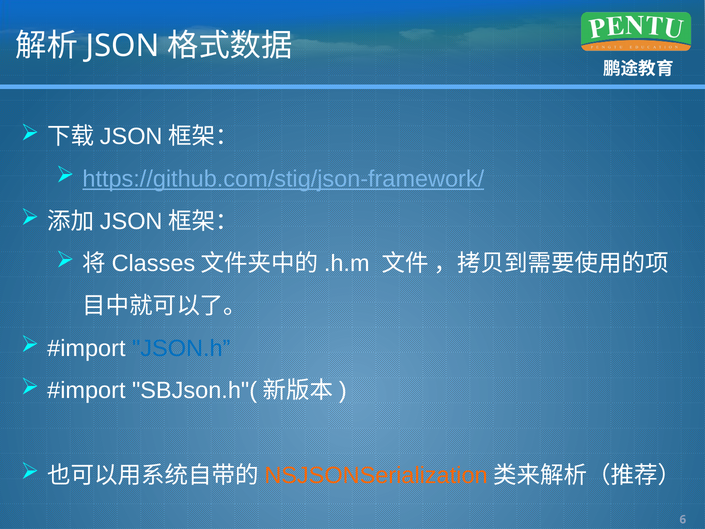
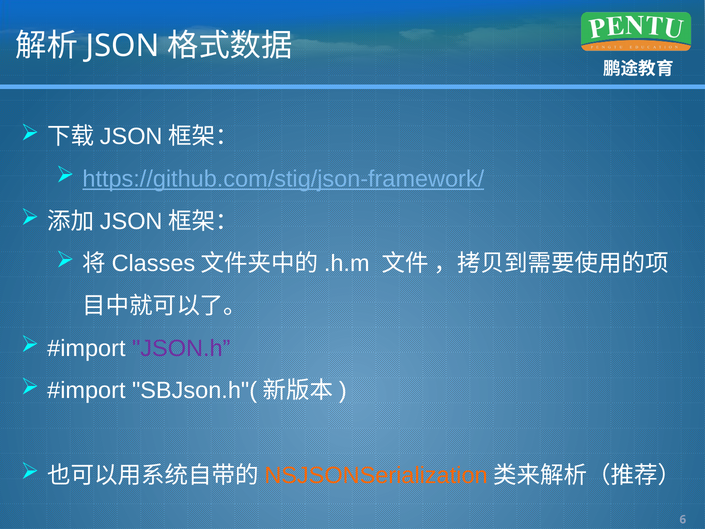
JSON.h colour: blue -> purple (181, 348)
